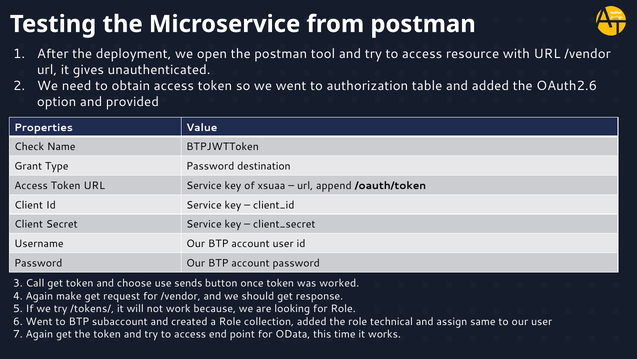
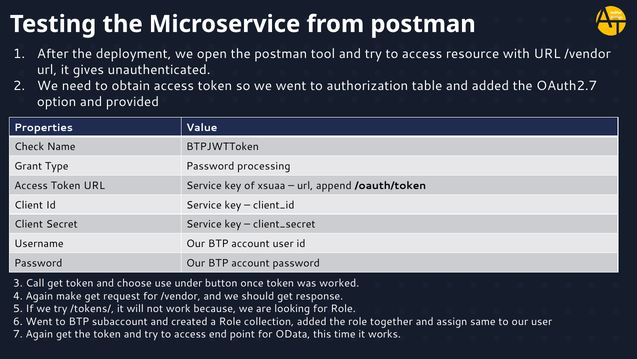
OAuth2.6: OAuth2.6 -> OAuth2.7 (567, 86)
destination: destination -> processing (264, 166)
sends: sends -> under (188, 283)
technical: technical -> together (391, 321)
